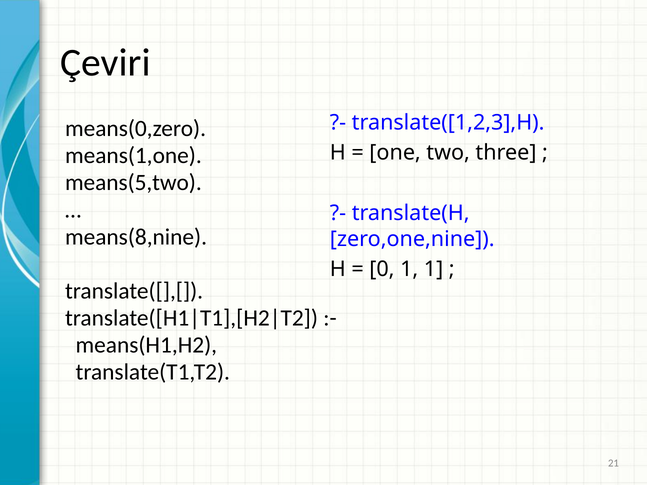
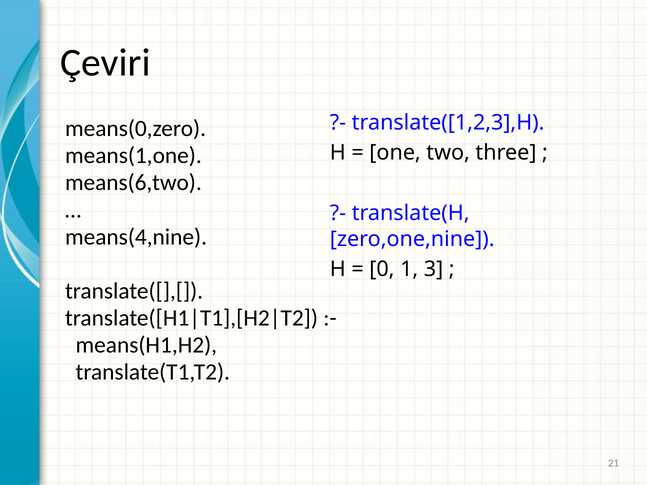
means(5,two: means(5,two -> means(6,two (133, 183)
means(8,nine: means(8,nine -> means(4,nine (136, 237)
1 1: 1 -> 3 (434, 269)
